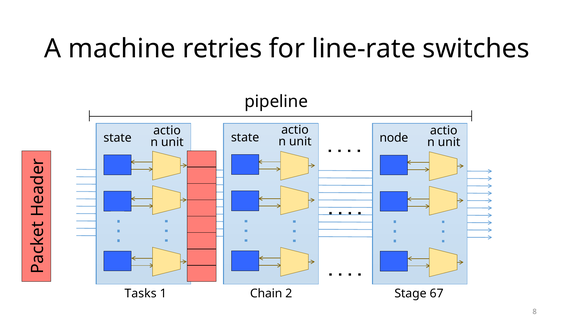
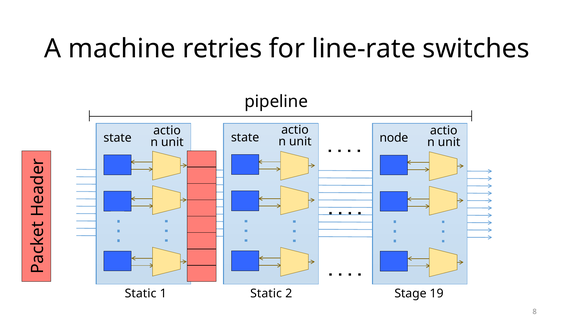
Tasks: Tasks -> Static (141, 293)
1 Chain: Chain -> Static (266, 293)
67: 67 -> 19 (437, 293)
